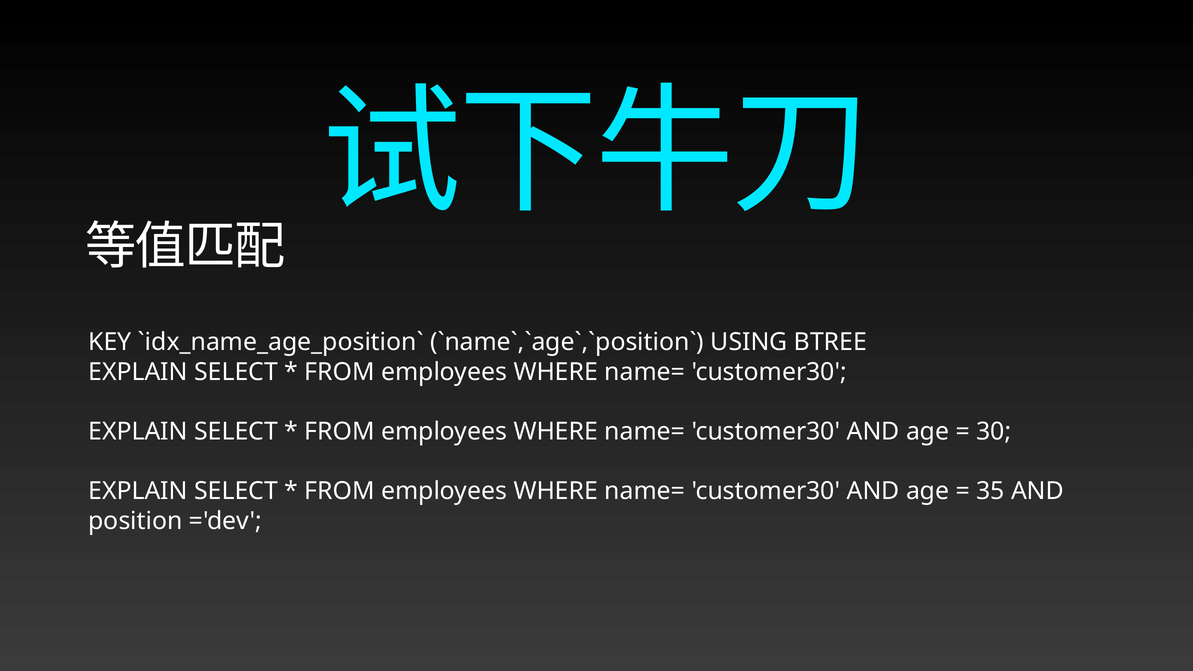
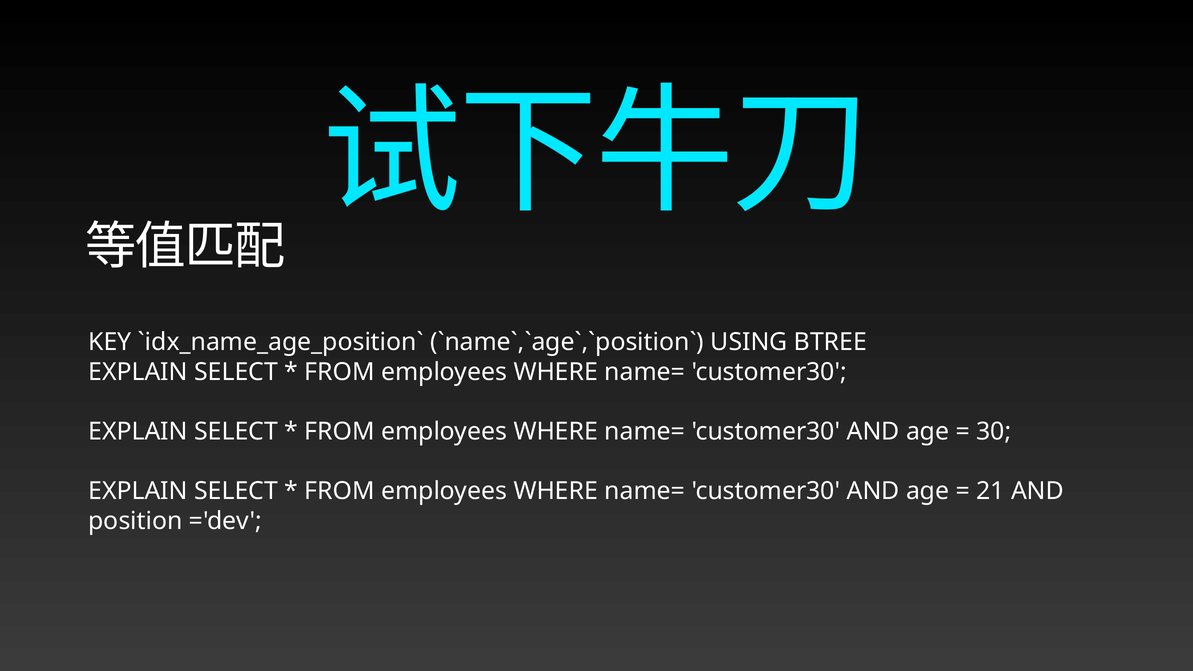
35: 35 -> 21 (990, 491)
